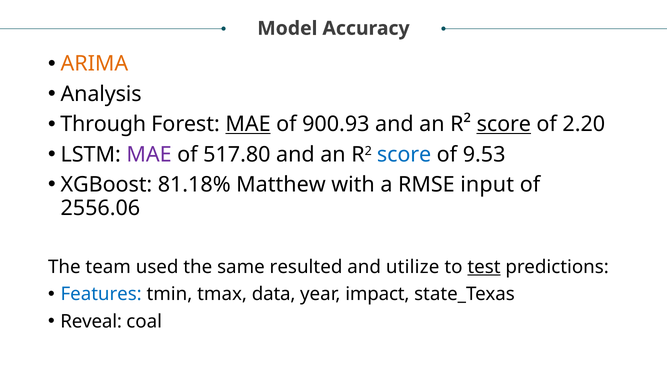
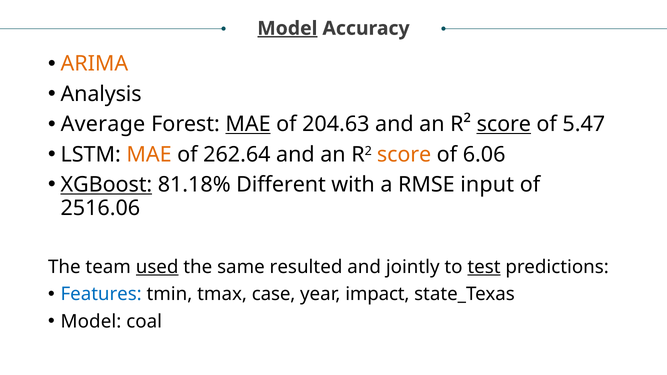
Model underline: none -> present (287, 28)
Through: Through -> Average (103, 124)
900.93: 900.93 -> 204.63 (336, 124)
2.20: 2.20 -> 5.47 (584, 124)
MAE colour: purple -> orange (149, 155)
517.80: 517.80 -> 262.64 (237, 155)
score colour: blue -> orange (404, 155)
9.53: 9.53 -> 6.06 (484, 155)
XGBoost underline: none -> present (106, 185)
Matthew: Matthew -> Different (281, 185)
2556.06: 2556.06 -> 2516.06 (100, 208)
used underline: none -> present (157, 267)
utilize: utilize -> jointly (413, 267)
data: data -> case (274, 294)
Reveal: Reveal -> Model (91, 321)
